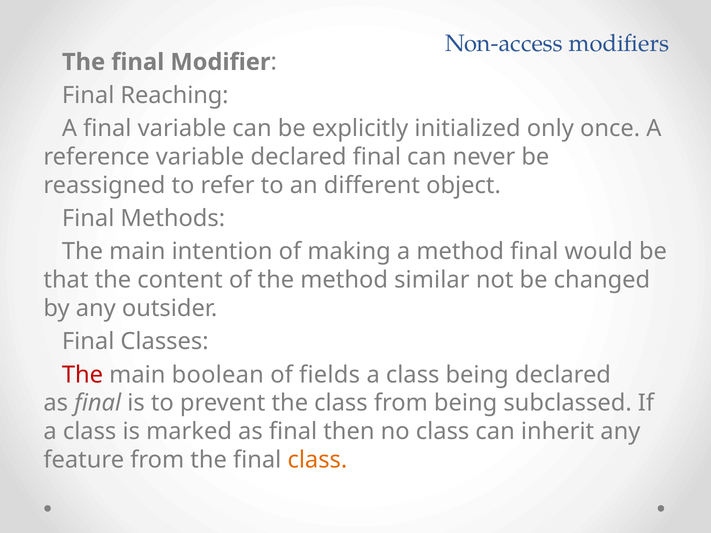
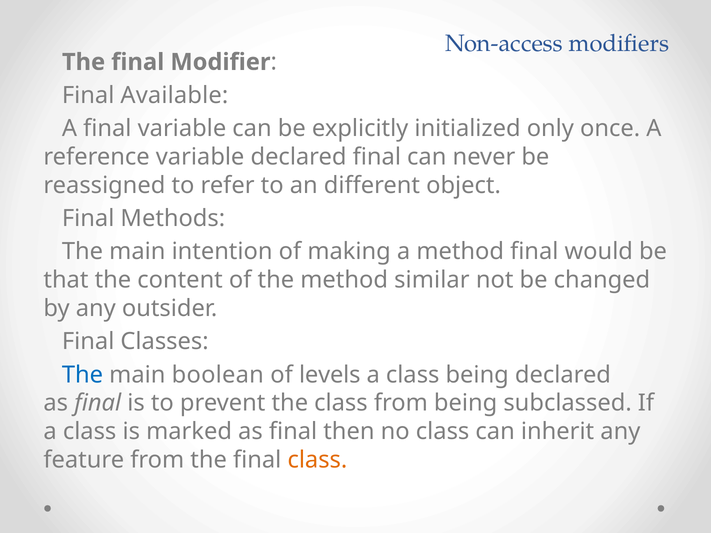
Reaching: Reaching -> Available (174, 95)
The colour: red -> blue (83, 375)
fields: fields -> levels (330, 375)
